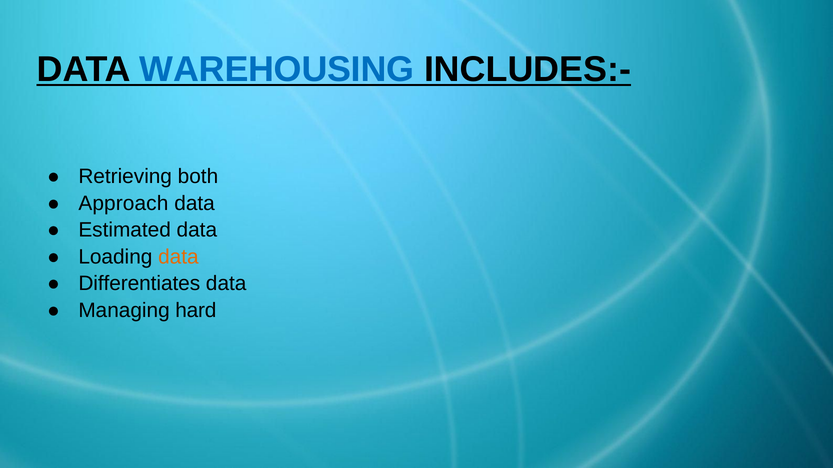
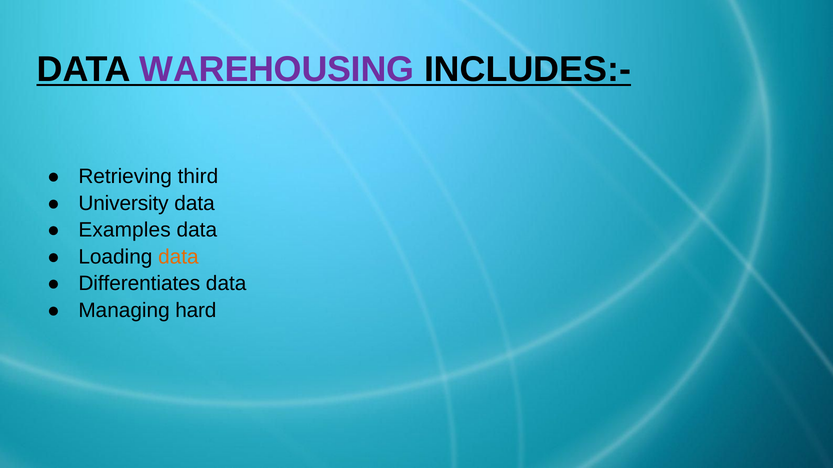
WAREHOUSING colour: blue -> purple (277, 70)
both: both -> third (198, 177)
Approach: Approach -> University (123, 203)
Estimated: Estimated -> Examples (125, 230)
